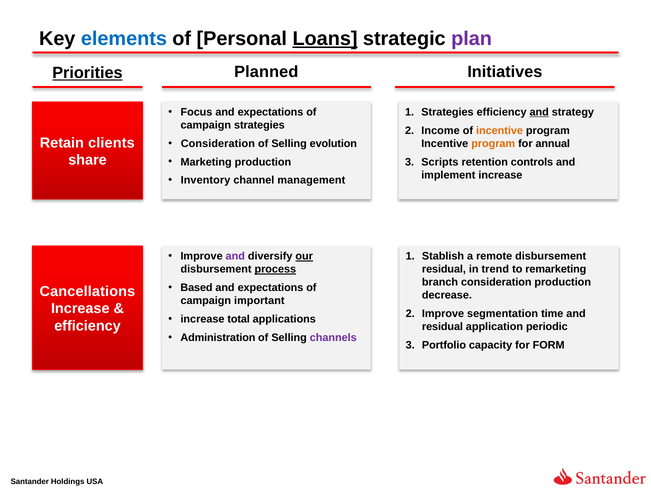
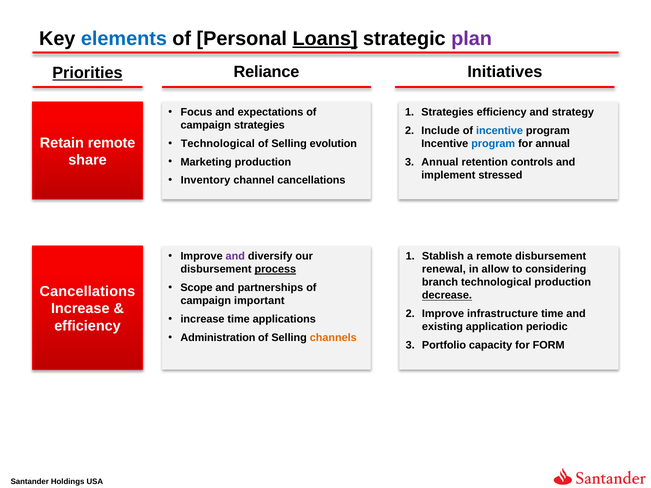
Planned: Planned -> Reliance (266, 72)
and underline: present -> none (539, 112)
Income: Income -> Include (441, 131)
incentive colour: orange -> blue (499, 131)
Retain clients: clients -> remote (112, 143)
Consideration: Consideration -> Technological (218, 144)
program colour: orange -> blue (493, 144)
Scripts: Scripts -> Annual (440, 162)
implement increase: increase -> stressed (500, 175)
channel management: management -> cancellations (311, 180)
our underline: present -> none (304, 257)
residual: residual -> renewal (444, 270)
trend: trend -> allow (495, 270)
remarketing: remarketing -> considering (556, 270)
branch consideration: consideration -> technological (496, 283)
Based: Based -> Scope (197, 288)
expectations: expectations -> partnerships (270, 288)
decrease underline: none -> present (447, 296)
segmentation: segmentation -> infrastructure (503, 314)
increase total: total -> time (239, 319)
residual: residual -> existing (442, 327)
channels colour: purple -> orange (333, 338)
